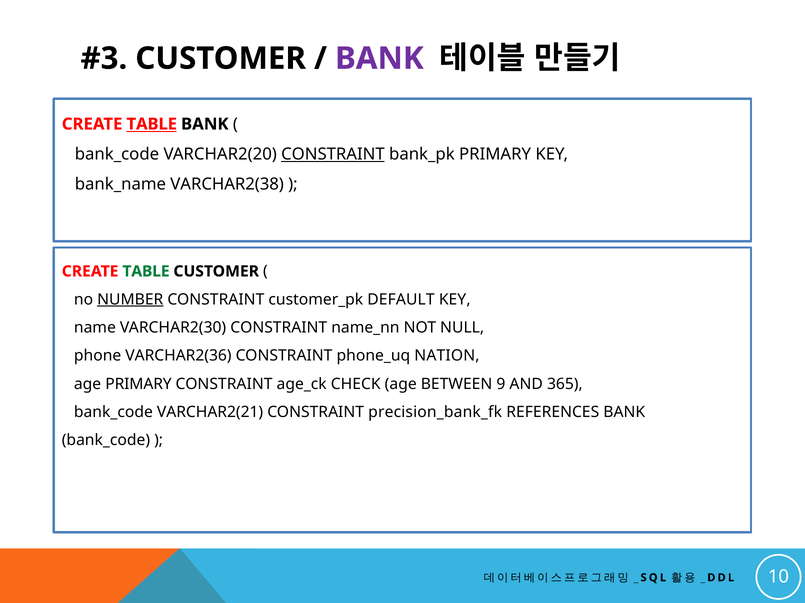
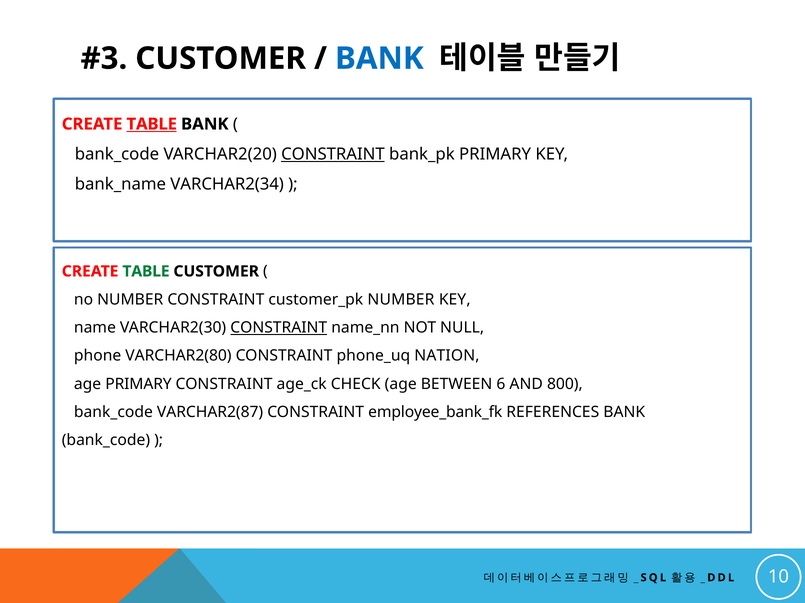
BANK colour: purple -> blue (379, 59)
VARCHAR2(38: VARCHAR2(38 -> VARCHAR2(34 (227, 185)
NUMBER underline: present -> none (130, 300)
customer_pk DEFAULT: DEFAULT -> NUMBER (401, 300)
CONSTRAINT underline: none -> present (279, 328)
VARCHAR2(36: VARCHAR2(36 -> VARCHAR2(80 (178, 356)
9: 9 -> 6 (501, 384)
365: 365 -> 800 (565, 384)
VARCHAR2(21: VARCHAR2(21 -> VARCHAR2(87 (210, 413)
precision_bank_fk: precision_bank_fk -> employee_bank_fk (435, 413)
